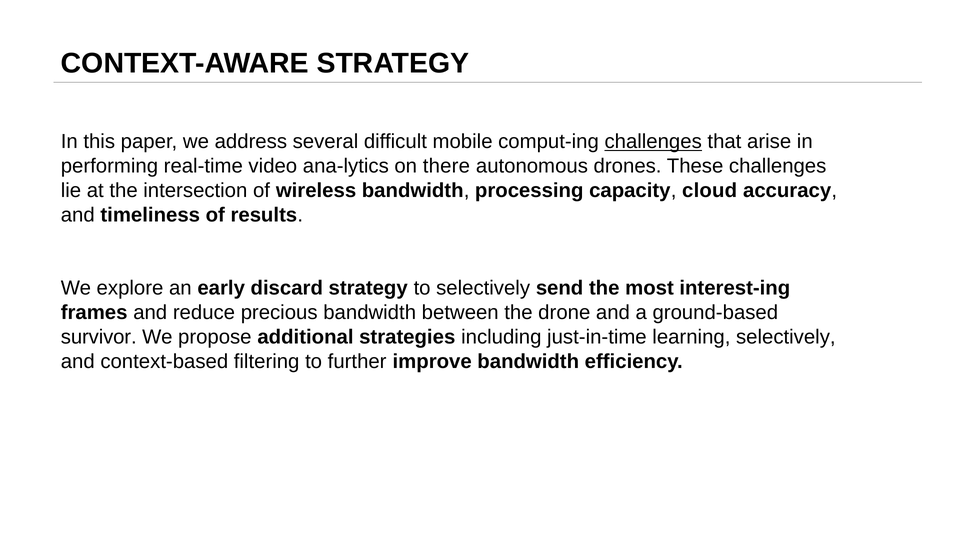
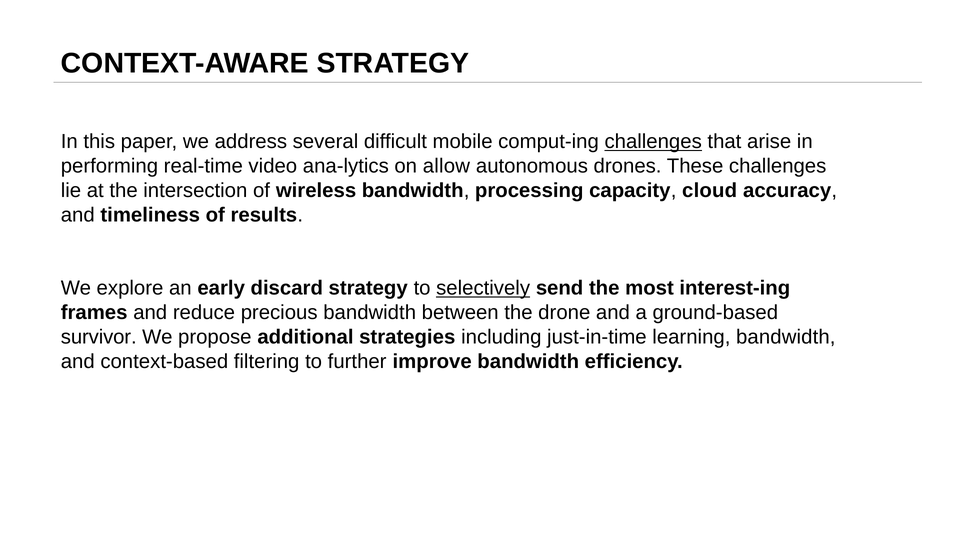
there: there -> allow (446, 166)
selectively underline: none -> present (483, 288)
learning selectively: selectively -> bandwidth (786, 337)
